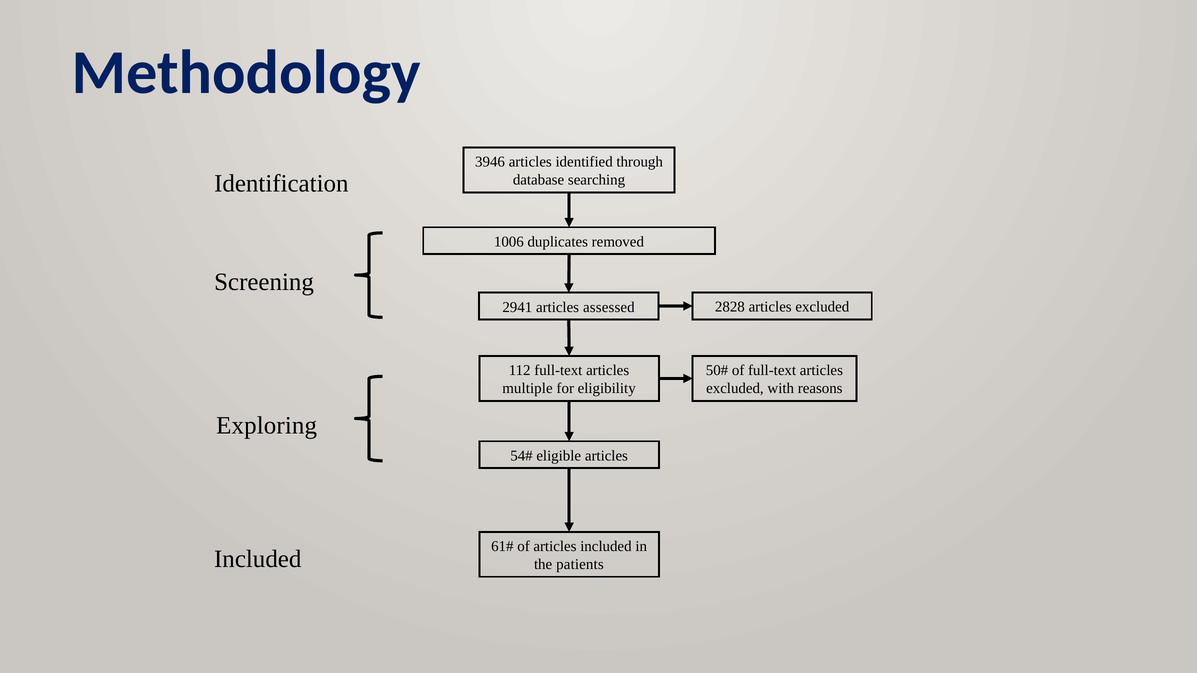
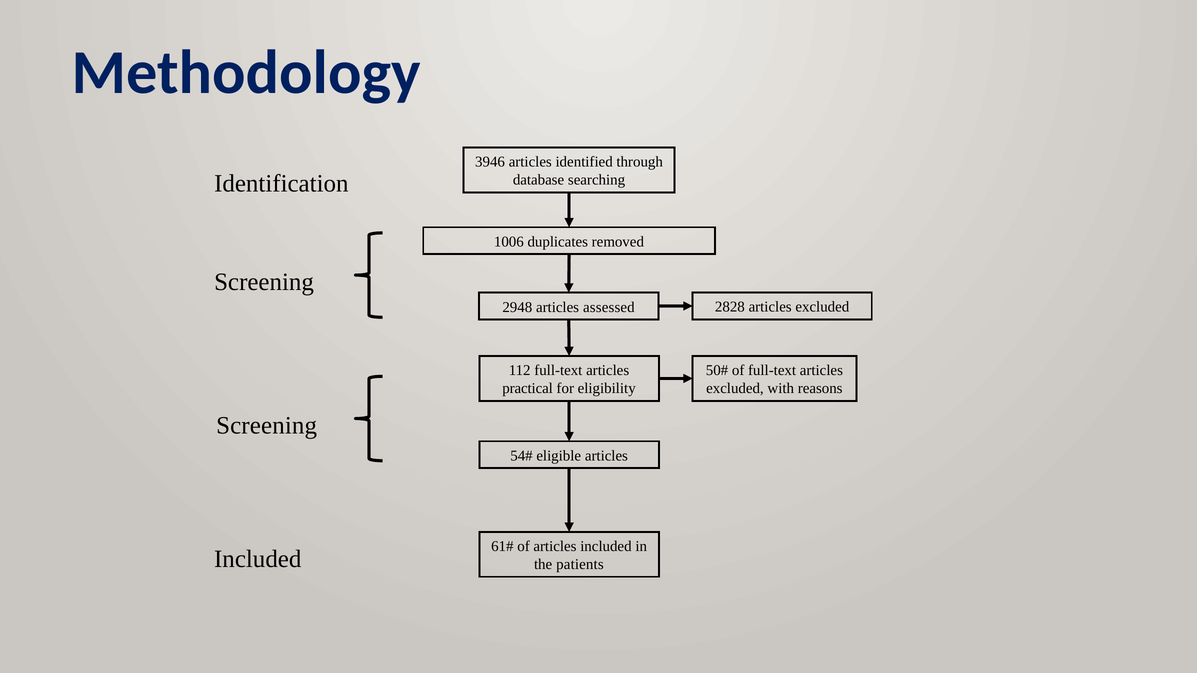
2941: 2941 -> 2948 (517, 307)
multiple: multiple -> practical (528, 389)
Exploring: Exploring -> Screening (267, 426)
